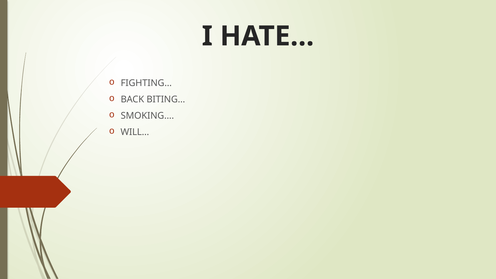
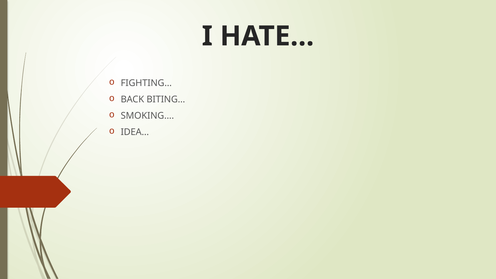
WILL…: WILL… -> IDEA… (135, 132)
